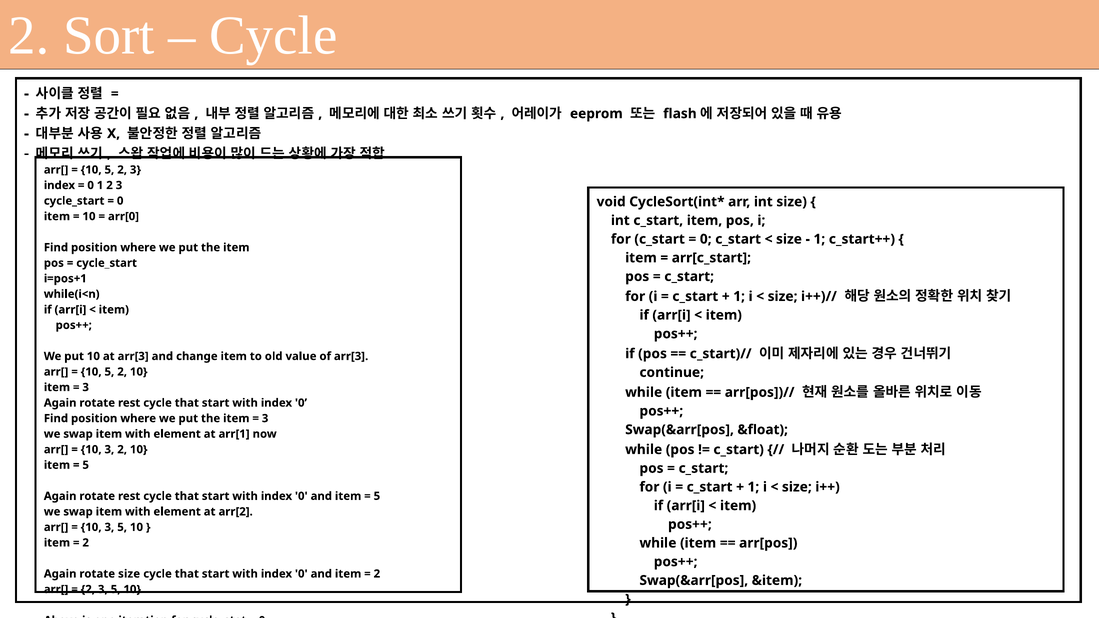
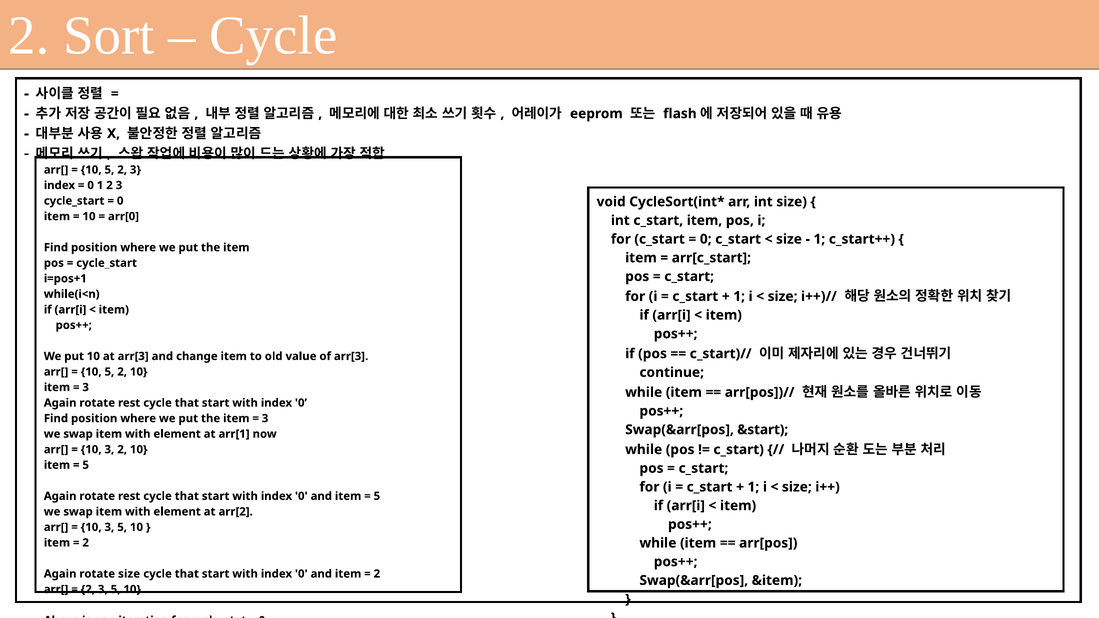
&float: &float -> &start (763, 430)
